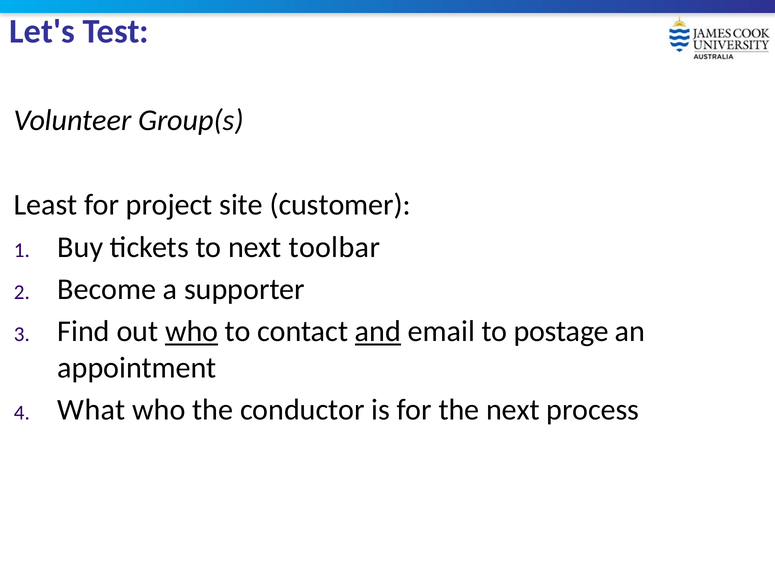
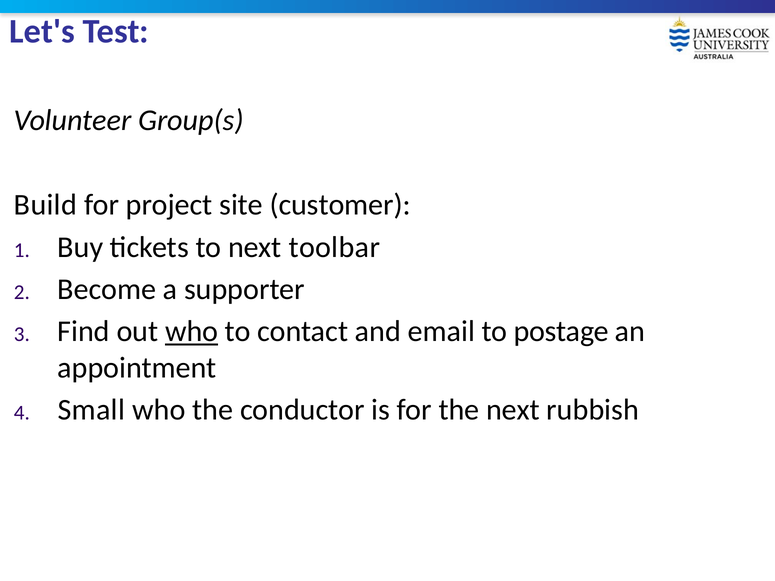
Least: Least -> Build (45, 205)
and underline: present -> none (378, 332)
What: What -> Small (91, 410)
process: process -> rubbish (593, 410)
